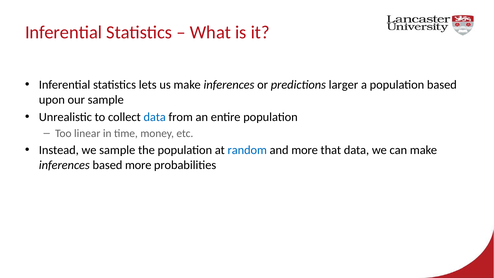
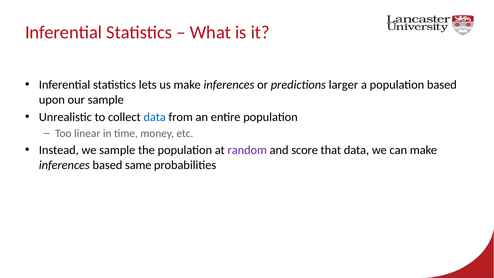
random colour: blue -> purple (247, 150)
and more: more -> score (305, 150)
based more: more -> same (138, 165)
